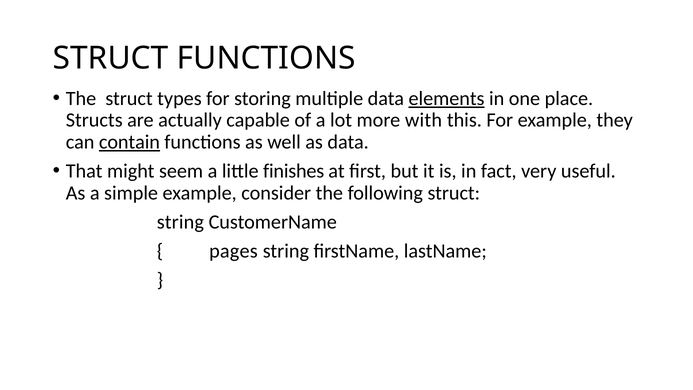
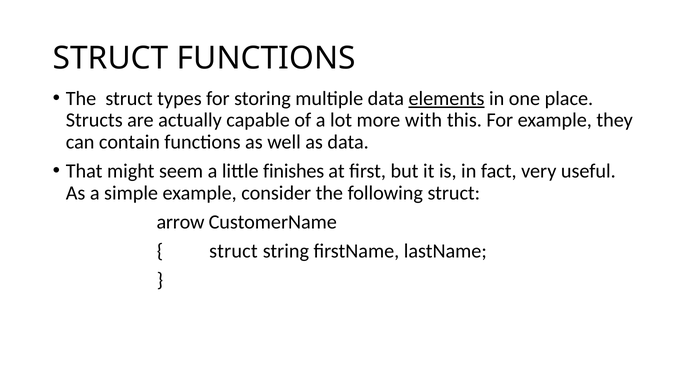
contain underline: present -> none (129, 142)
string: string -> arrow (181, 222)
pages: pages -> struct (233, 251)
